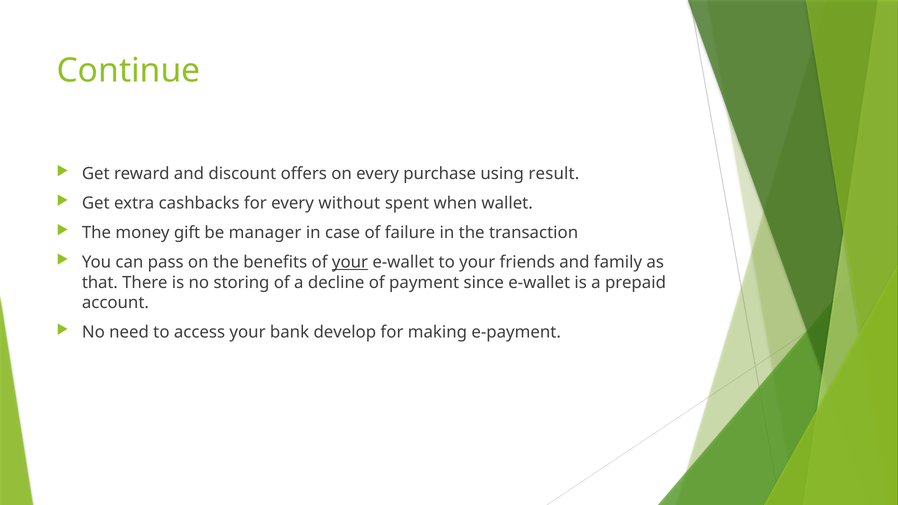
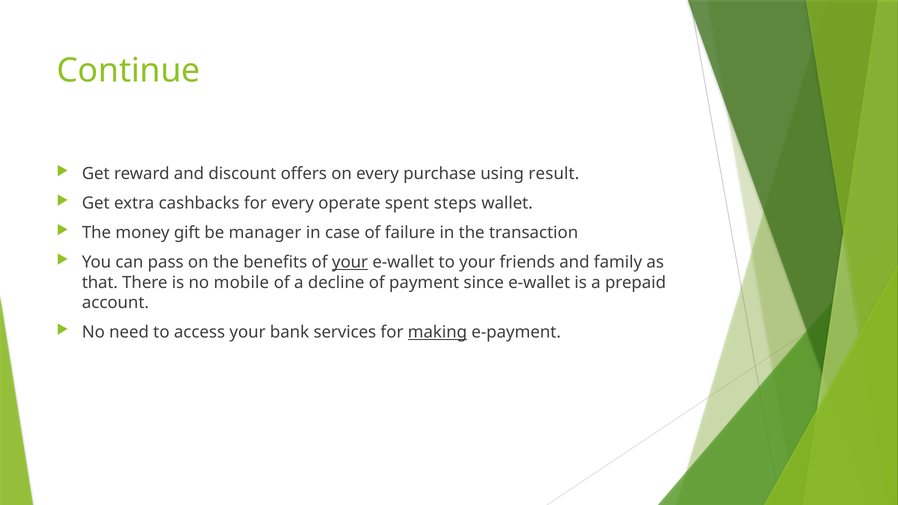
without: without -> operate (349, 203)
when: when -> steps (455, 203)
storing: storing -> mobile (241, 283)
develop: develop -> services (345, 332)
making underline: none -> present (437, 332)
